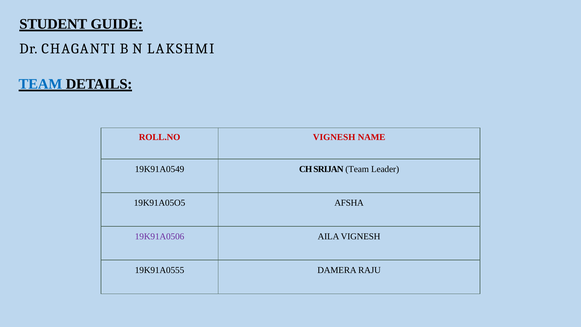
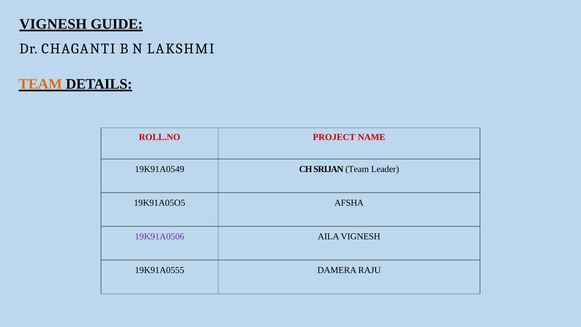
STUDENT: STUDENT -> VIGNESH (53, 24)
TEAM colour: blue -> orange (40, 84)
ROLL.NO VIGNESH: VIGNESH -> PROJECT (334, 137)
